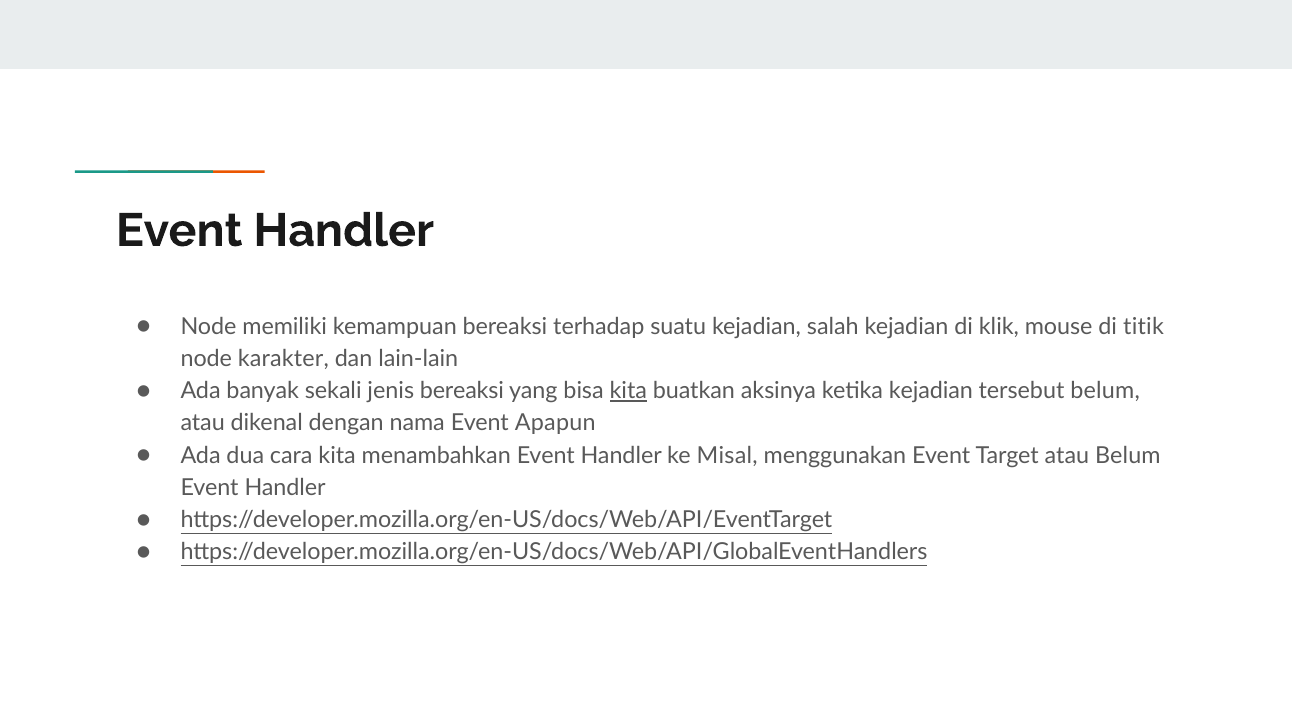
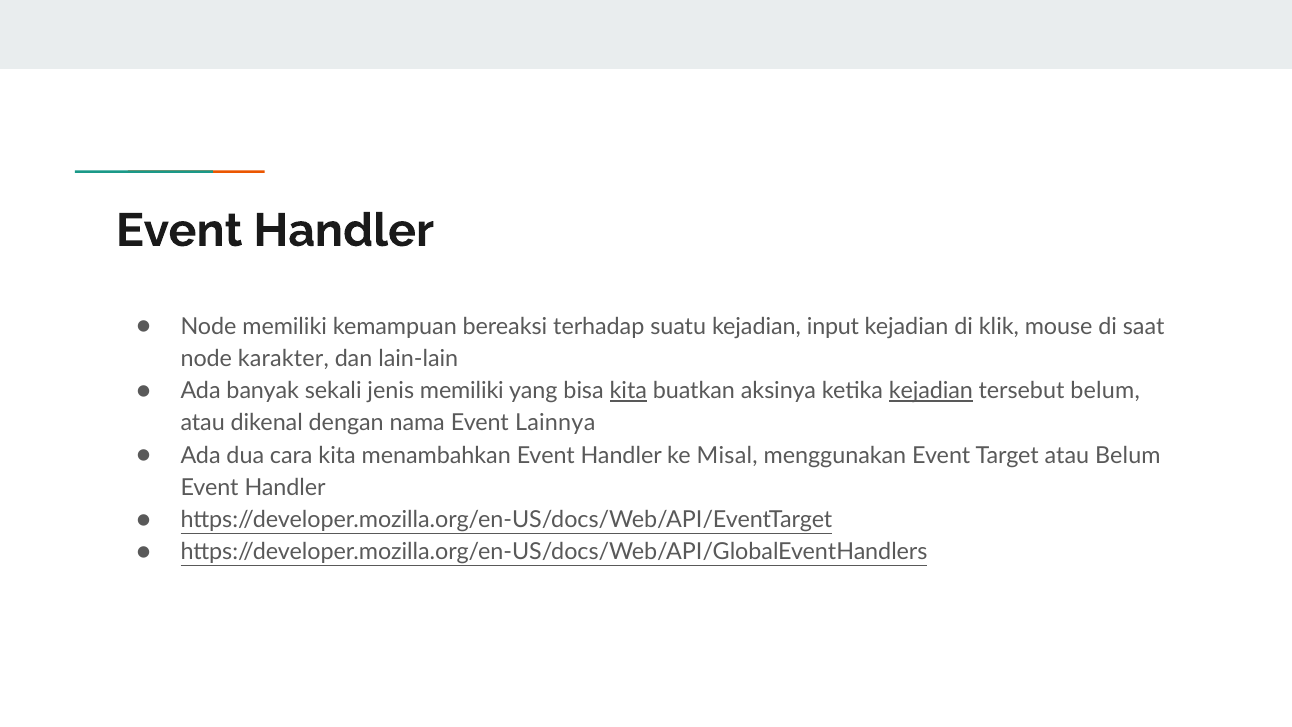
salah: salah -> input (833, 326)
titik: titik -> saat (1144, 326)
jenis bereaksi: bereaksi -> memiliki (462, 391)
kejadian underline: none -> present (931, 391)
Apapun: Apapun -> Lainnya (555, 423)
